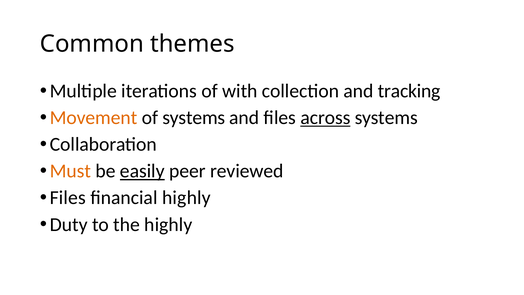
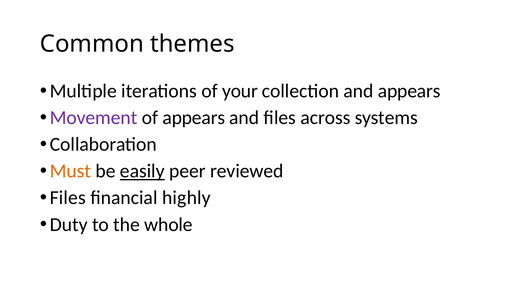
with: with -> your (240, 91)
and tracking: tracking -> appears (409, 91)
Movement colour: orange -> purple (94, 118)
of systems: systems -> appears (194, 118)
across underline: present -> none (325, 118)
the highly: highly -> whole (168, 224)
